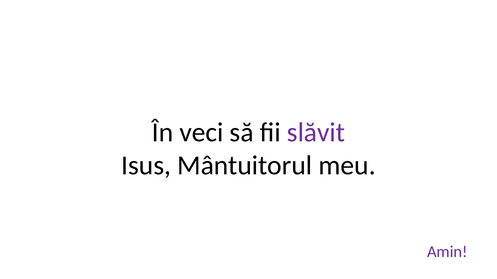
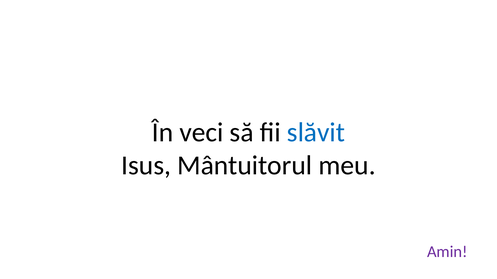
slăvit colour: purple -> blue (316, 133)
